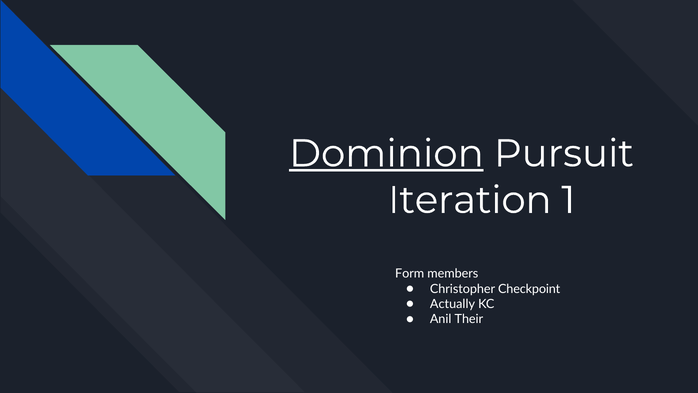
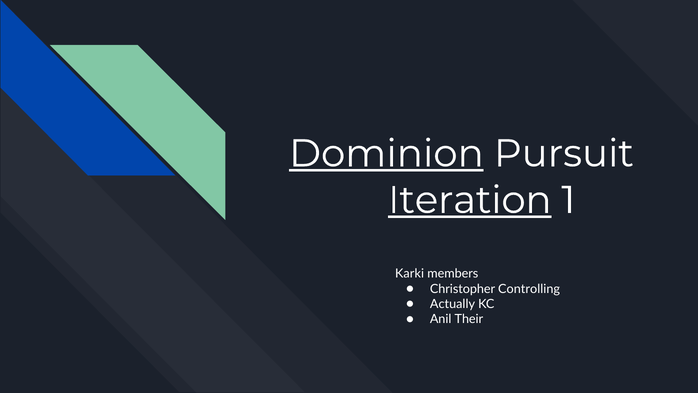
Iteration underline: none -> present (470, 200)
Form: Form -> Karki (410, 273)
Checkpoint: Checkpoint -> Controlling (529, 289)
